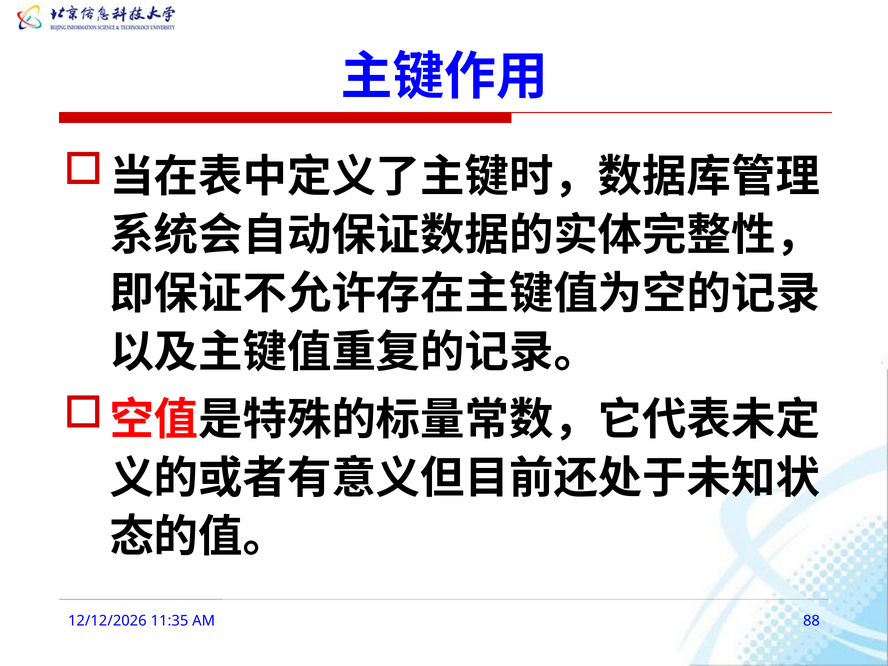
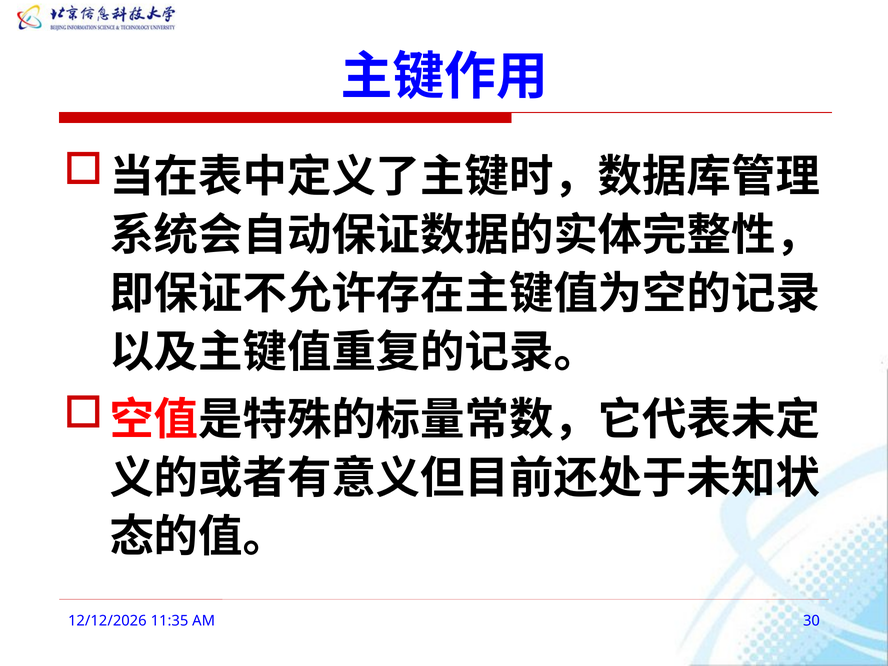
88: 88 -> 30 (811, 621)
